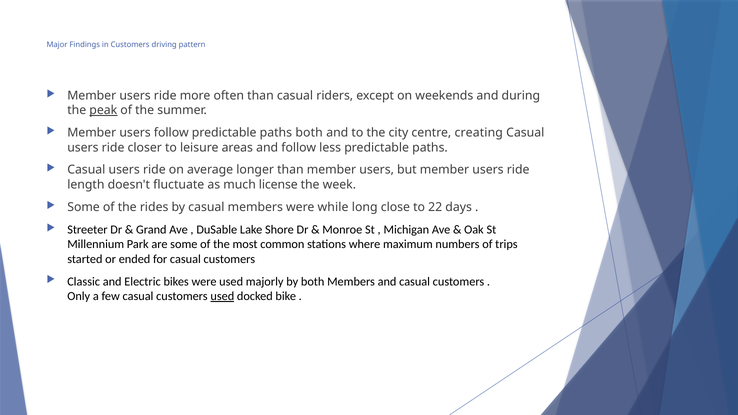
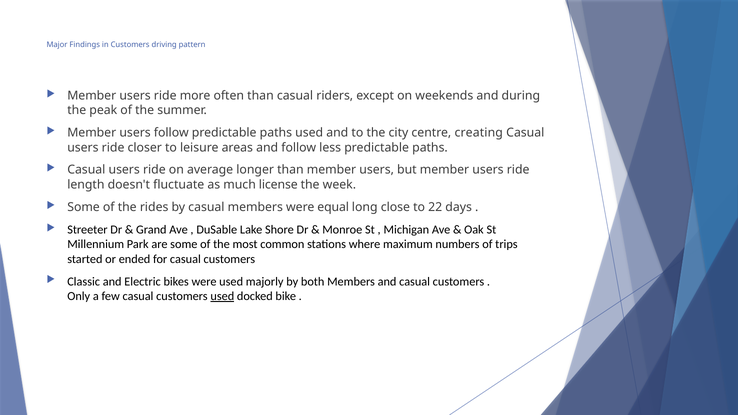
peak underline: present -> none (103, 110)
paths both: both -> used (309, 133)
while: while -> equal (333, 207)
